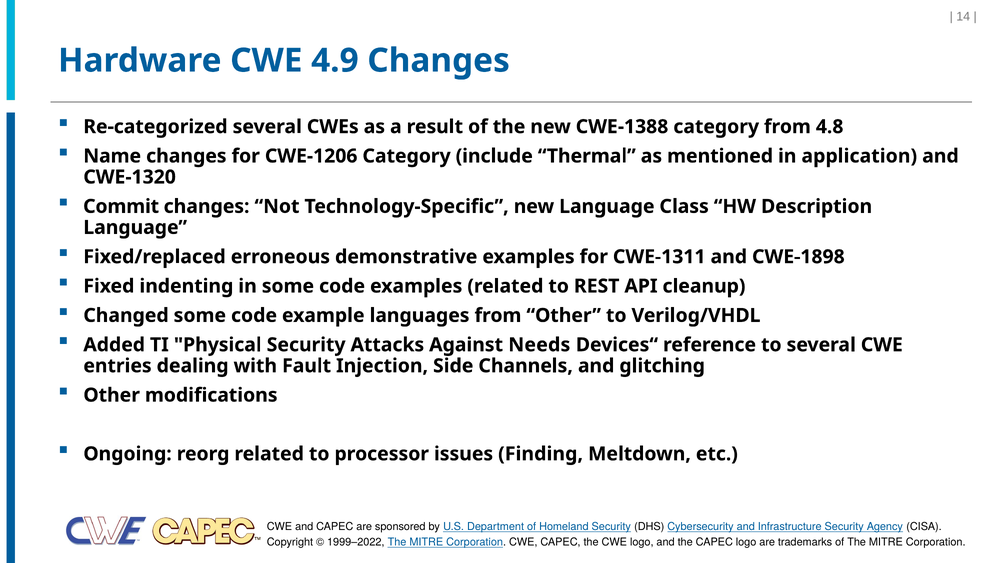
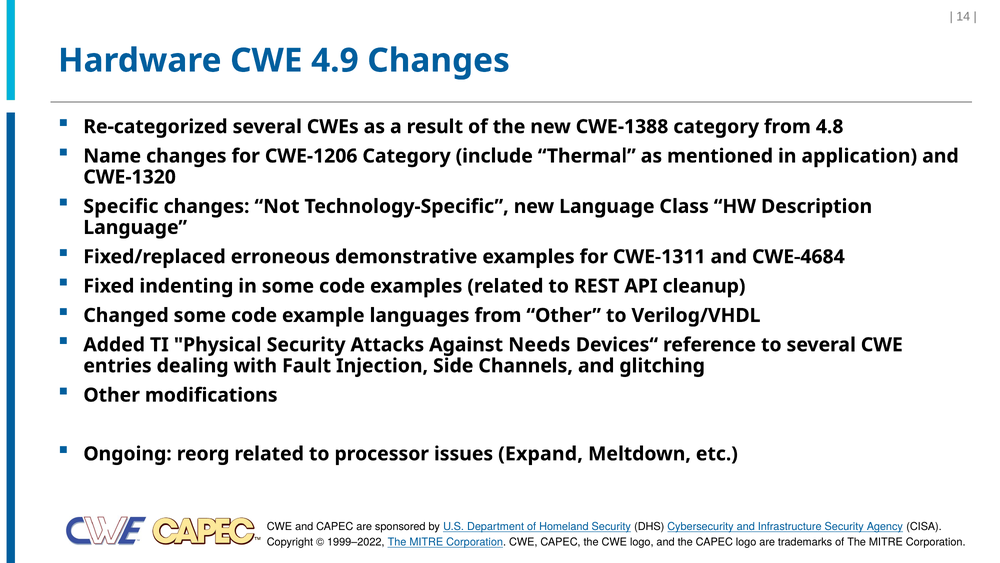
Commit: Commit -> Specific (121, 206)
CWE-1898: CWE-1898 -> CWE-4684 (798, 257)
Finding: Finding -> Expand (541, 453)
